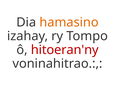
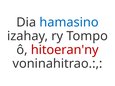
hamasino colour: orange -> blue (69, 22)
